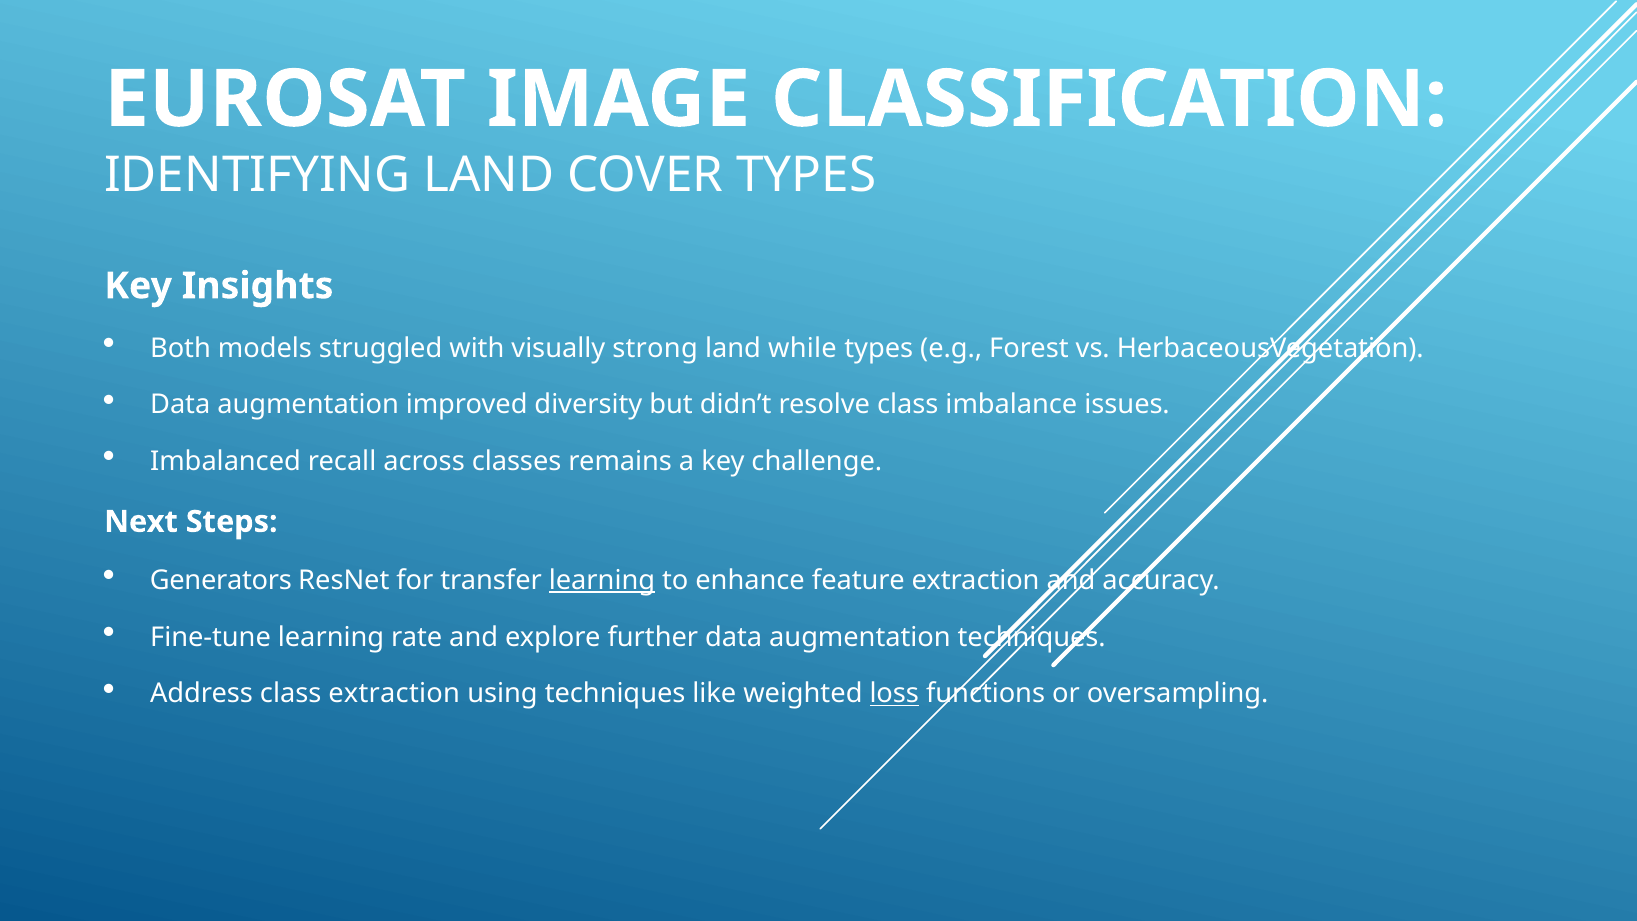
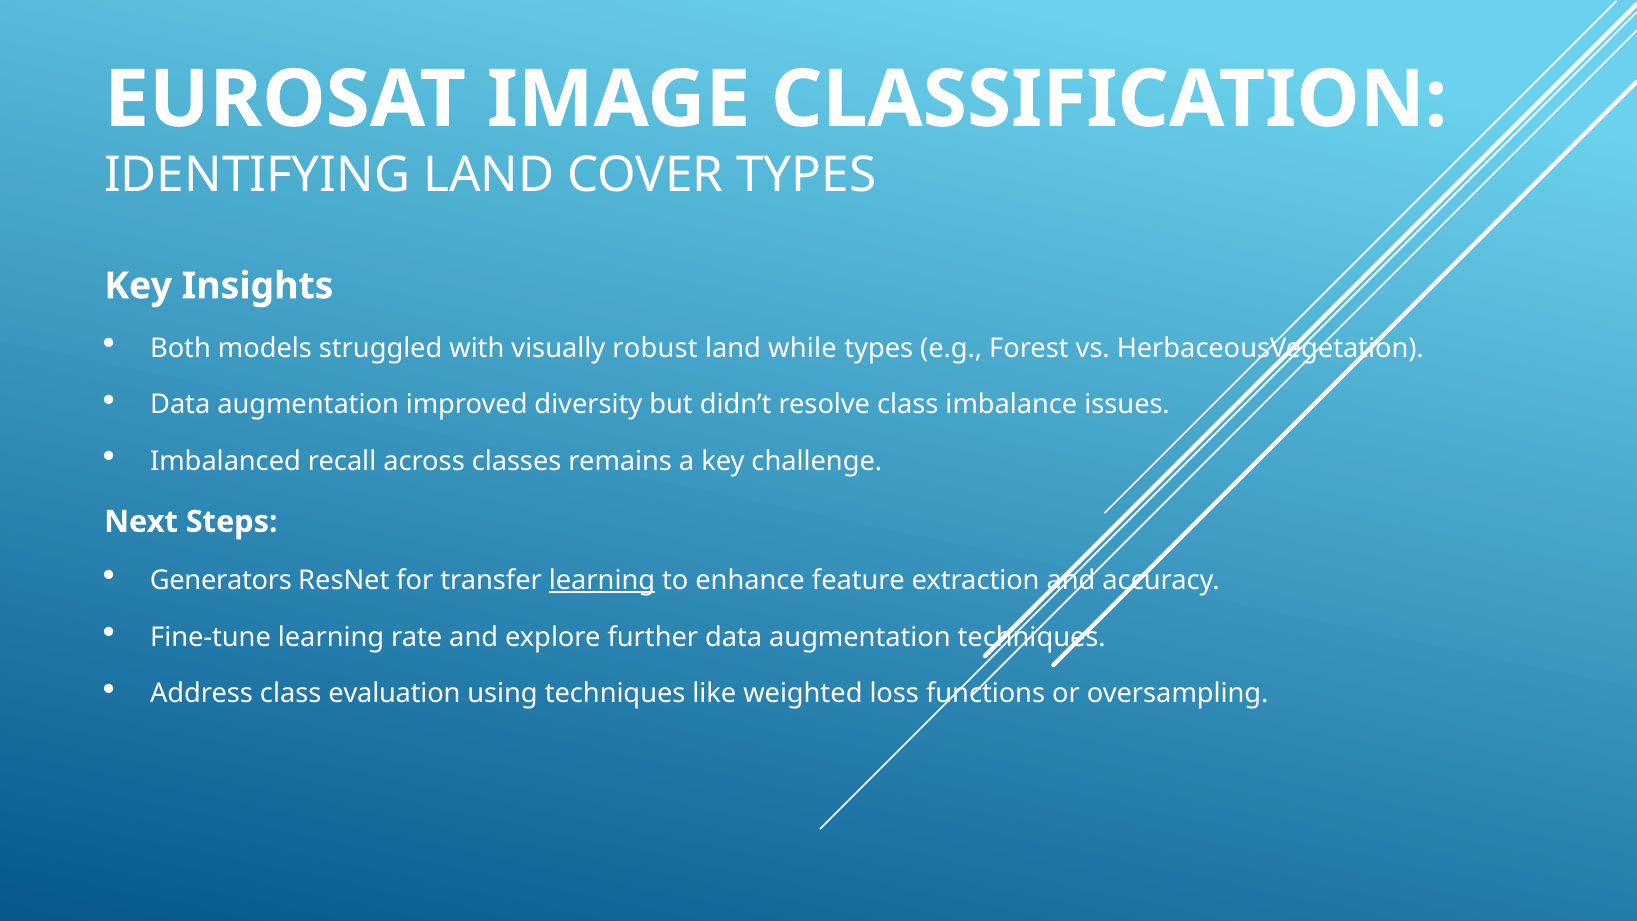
strong: strong -> robust (655, 348)
class extraction: extraction -> evaluation (394, 694)
loss underline: present -> none (894, 694)
